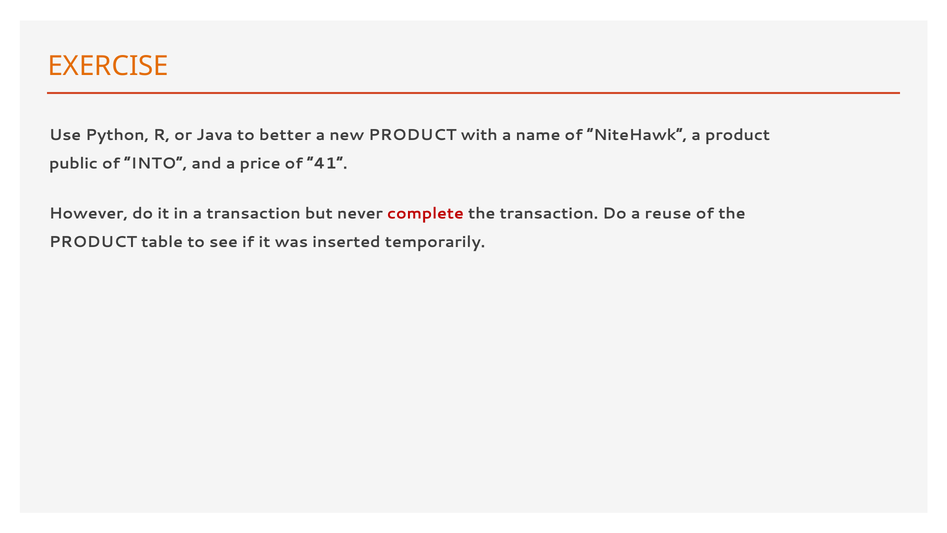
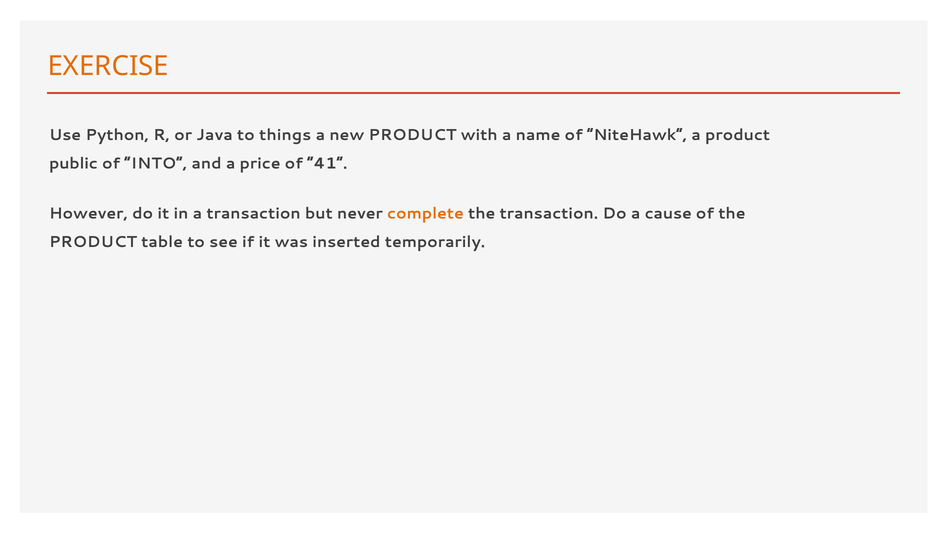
better: better -> things (285, 135)
complete colour: red -> orange (425, 213)
reuse: reuse -> cause (668, 213)
